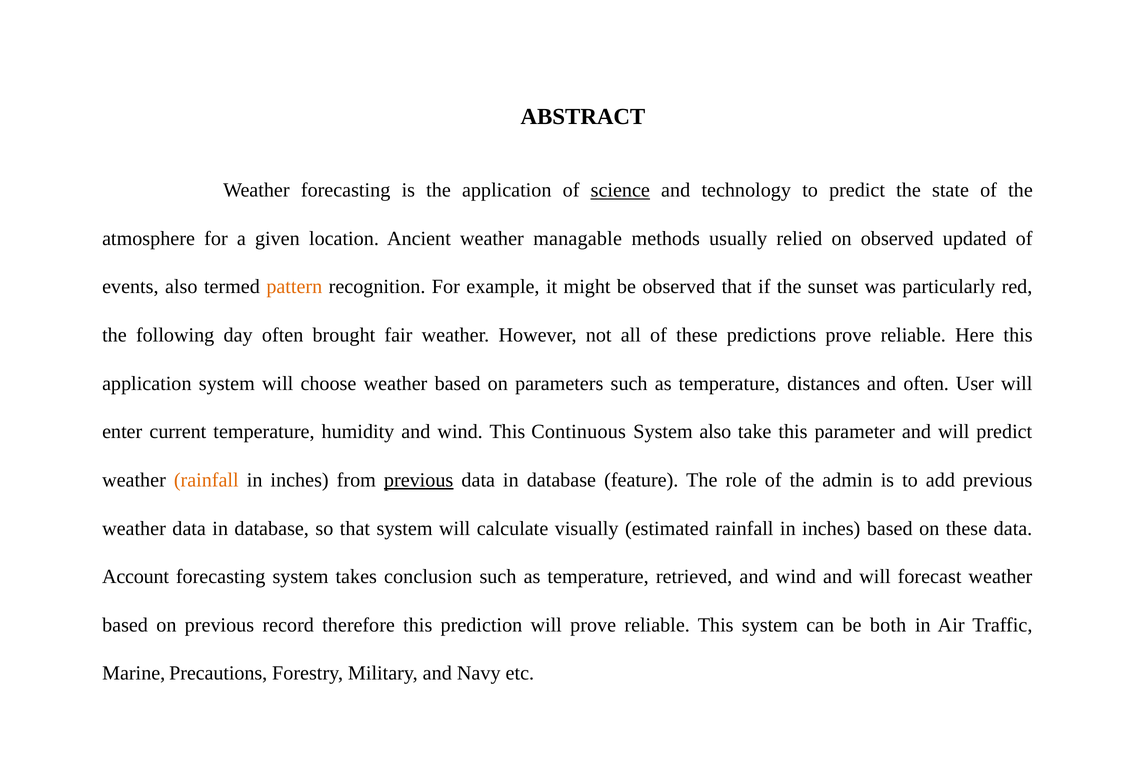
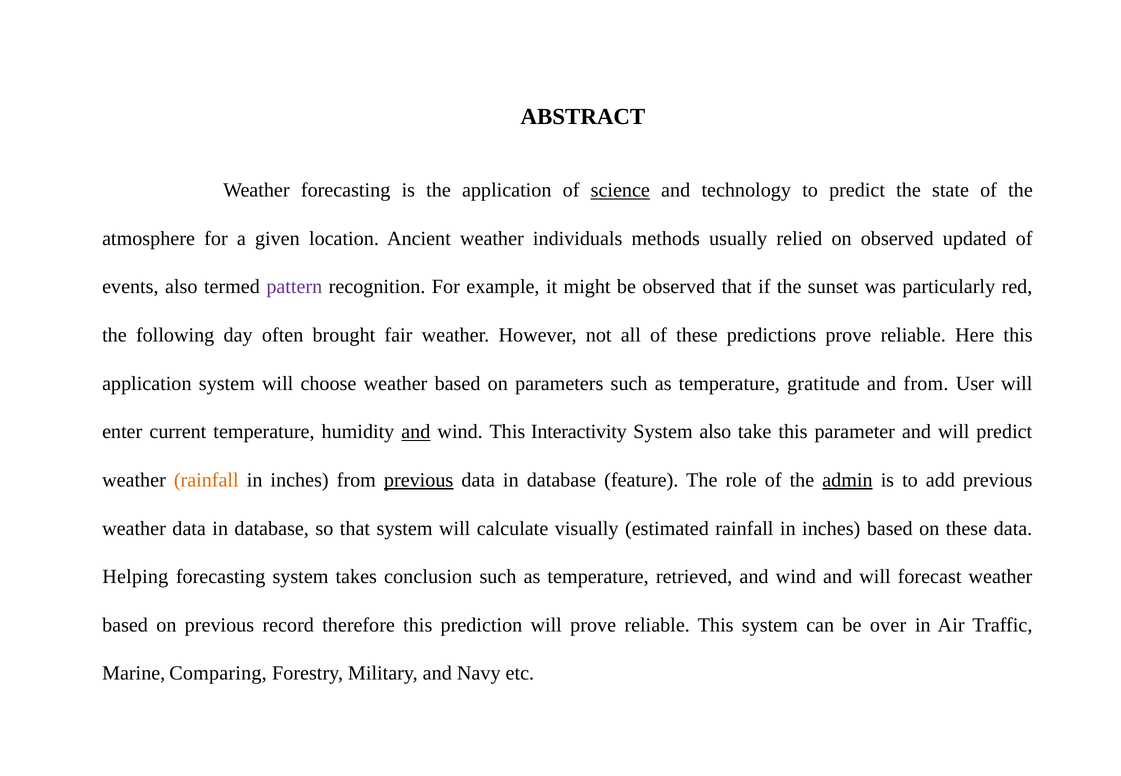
managable: managable -> individuals (578, 239)
pattern colour: orange -> purple (294, 287)
distances: distances -> gratitude (823, 384)
and often: often -> from (926, 384)
and underline: none -> present (416, 432)
Continuous: Continuous -> Interactivity (579, 432)
admin underline: none -> present (847, 480)
Account: Account -> Helping (135, 577)
both: both -> over (888, 625)
Precautions: Precautions -> Comparing (218, 673)
